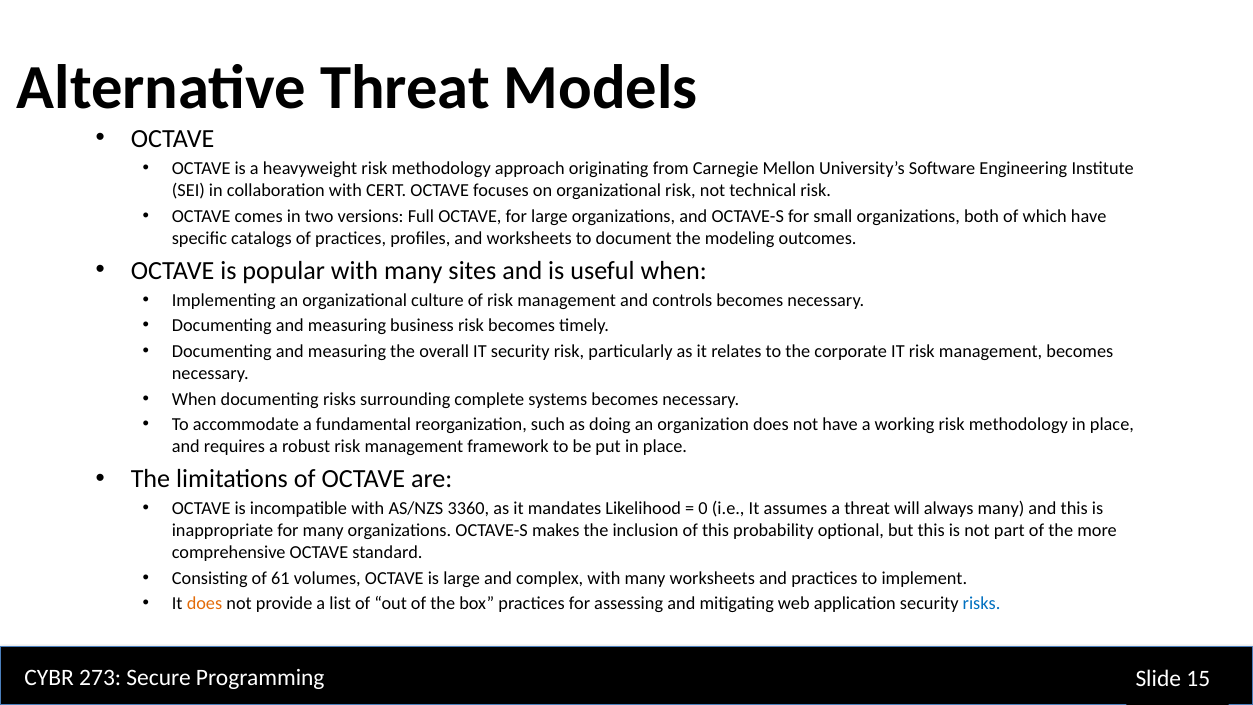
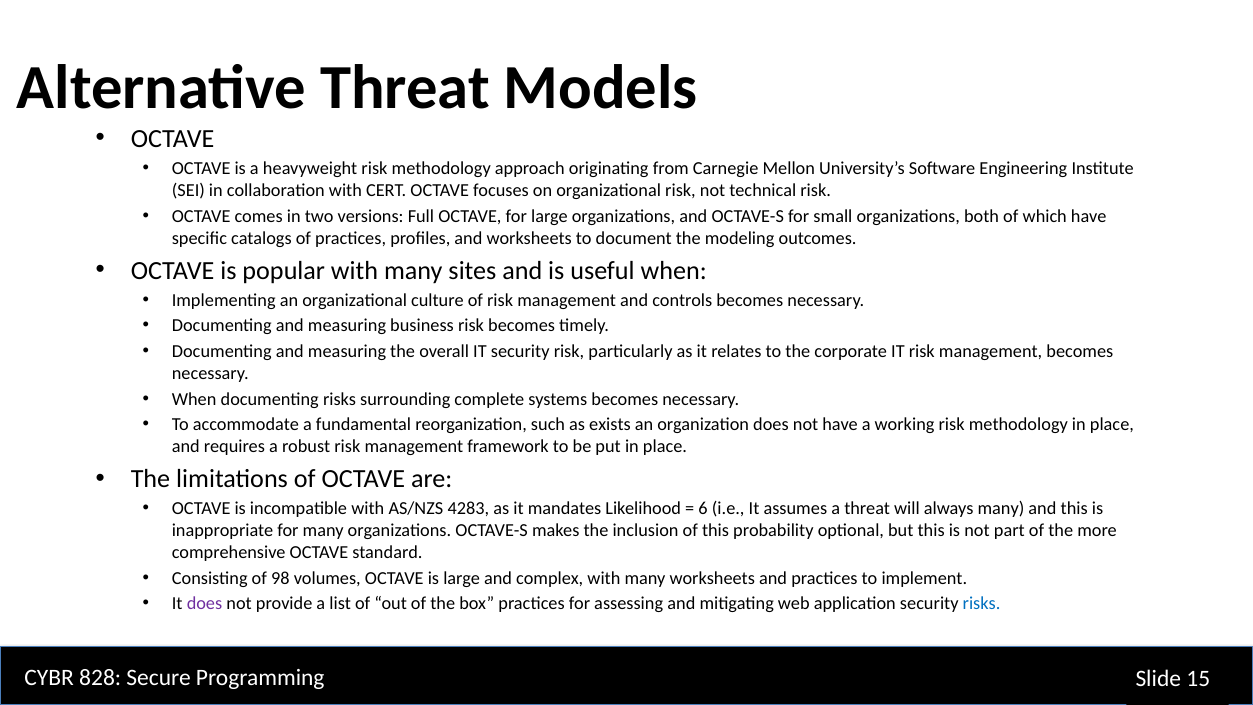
doing: doing -> exists (610, 424)
3360: 3360 -> 4283 (468, 509)
0: 0 -> 6 (703, 509)
61: 61 -> 98 (280, 578)
does colour: orange -> purple (204, 604)
273: 273 -> 828 (100, 678)
